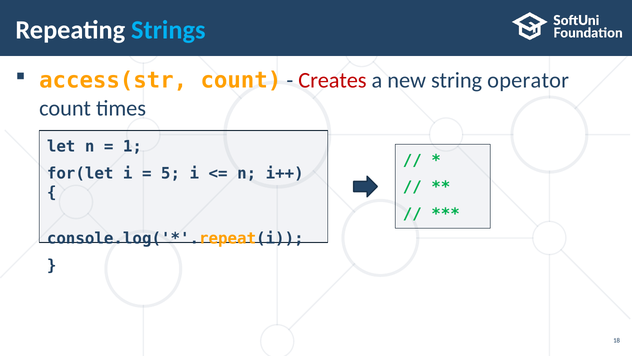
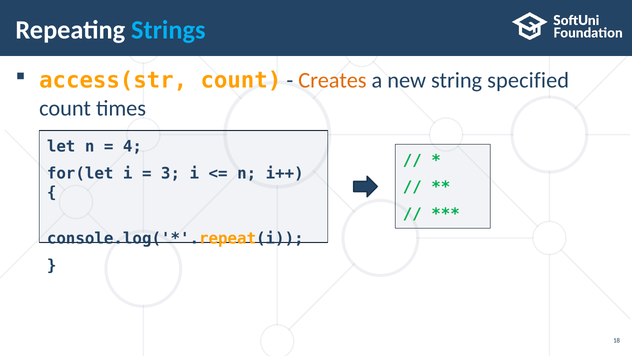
Creates colour: red -> orange (332, 80)
operator: operator -> specified (528, 80)
1: 1 -> 4 (132, 147)
5: 5 -> 3 (171, 173)
